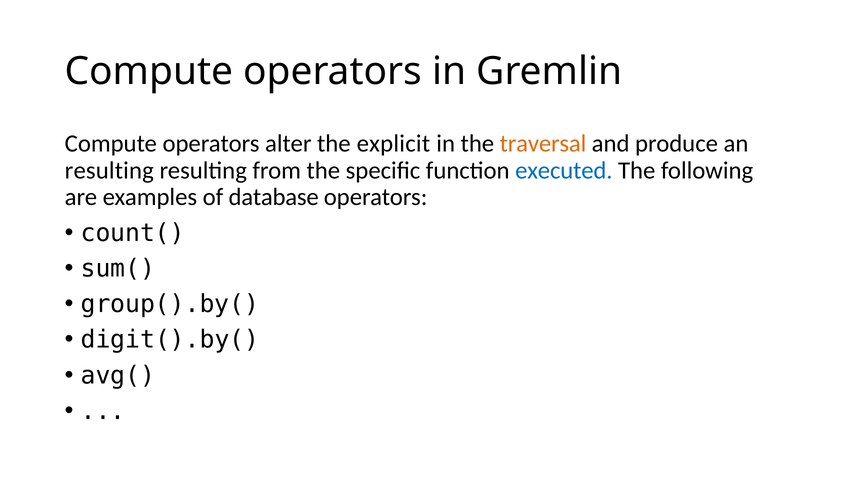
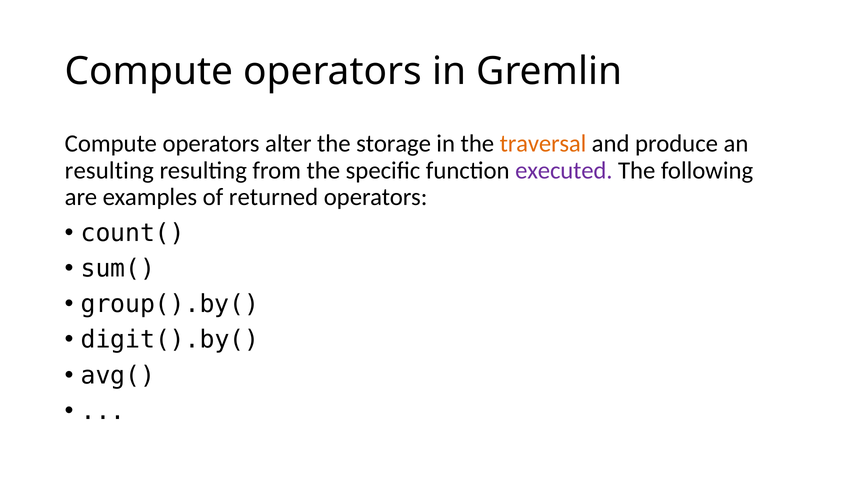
explicit: explicit -> storage (394, 144)
executed colour: blue -> purple (564, 170)
database: database -> returned (274, 197)
